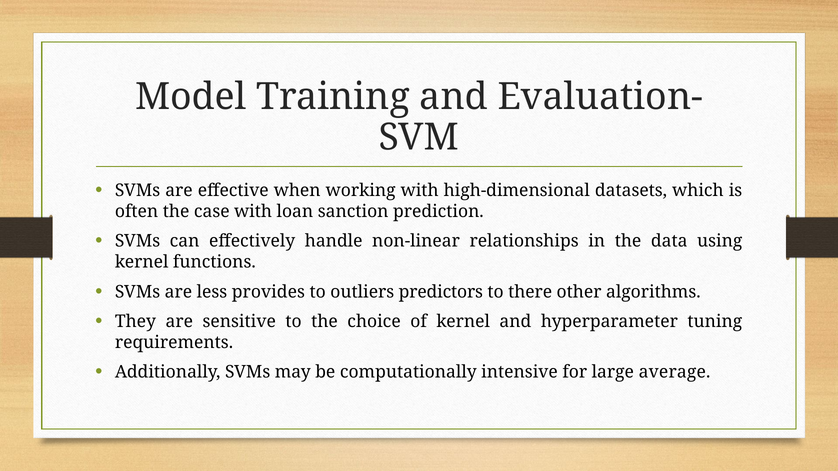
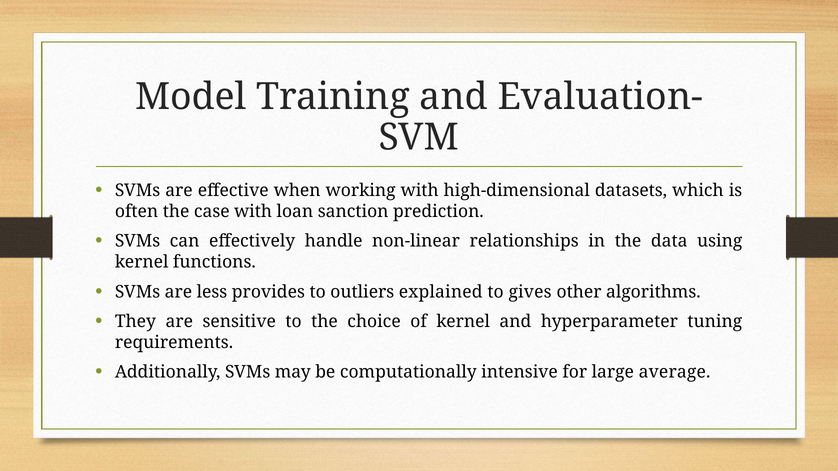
predictors: predictors -> explained (441, 292)
there: there -> gives (530, 292)
